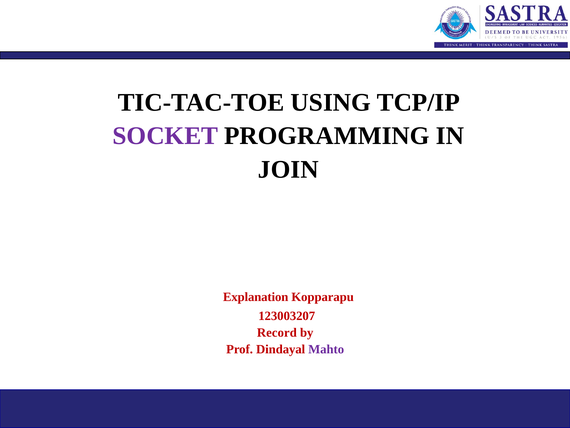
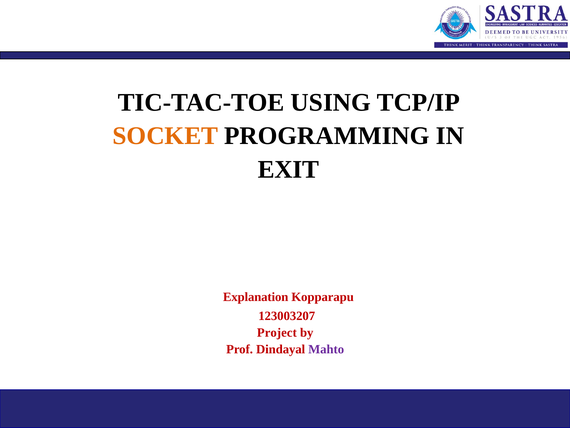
SOCKET colour: purple -> orange (165, 136)
JOIN: JOIN -> EXIT (289, 169)
Record: Record -> Project (277, 332)
